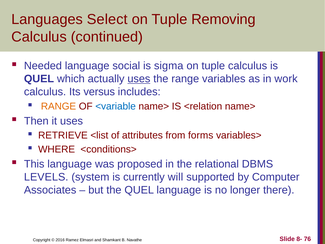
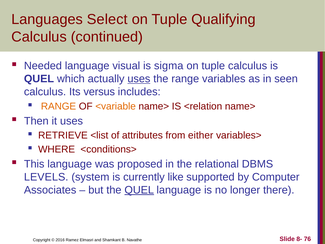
Removing: Removing -> Qualifying (223, 19)
social: social -> visual (126, 66)
work: work -> seen (286, 79)
<variable colour: blue -> orange (116, 106)
forms: forms -> either (201, 135)
will: will -> like (176, 177)
QUEL underline: none -> present (139, 190)
